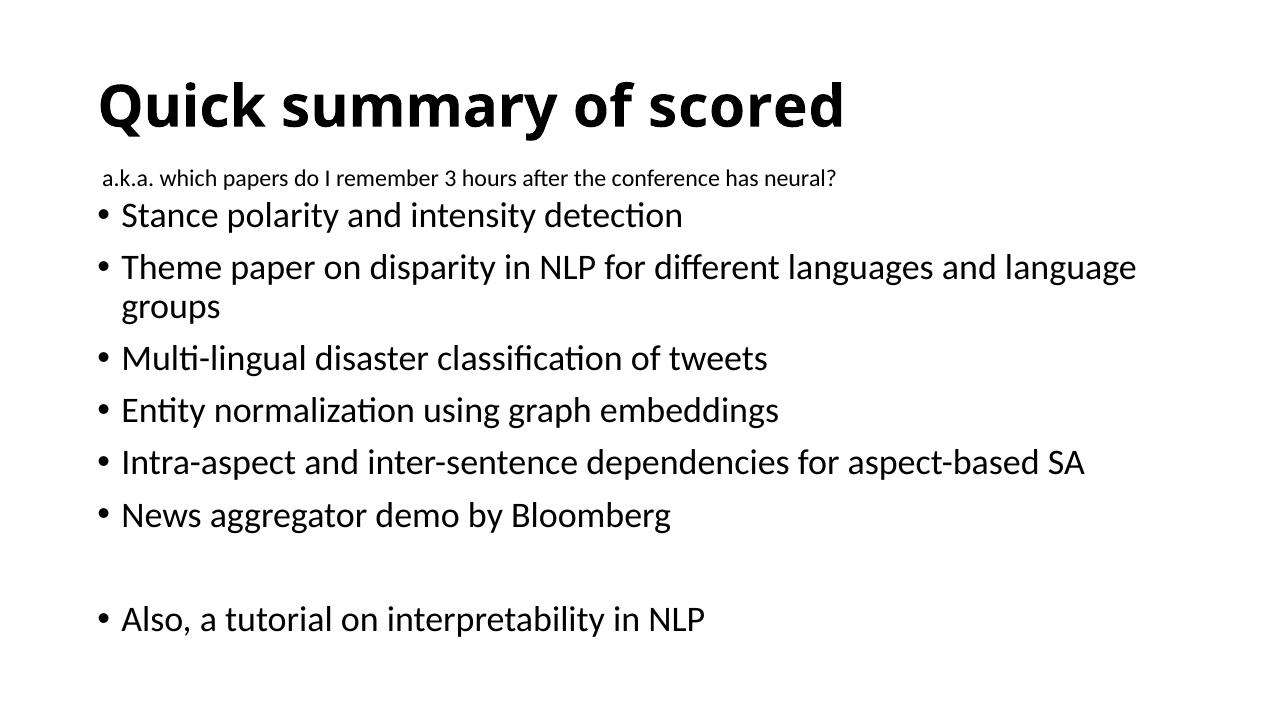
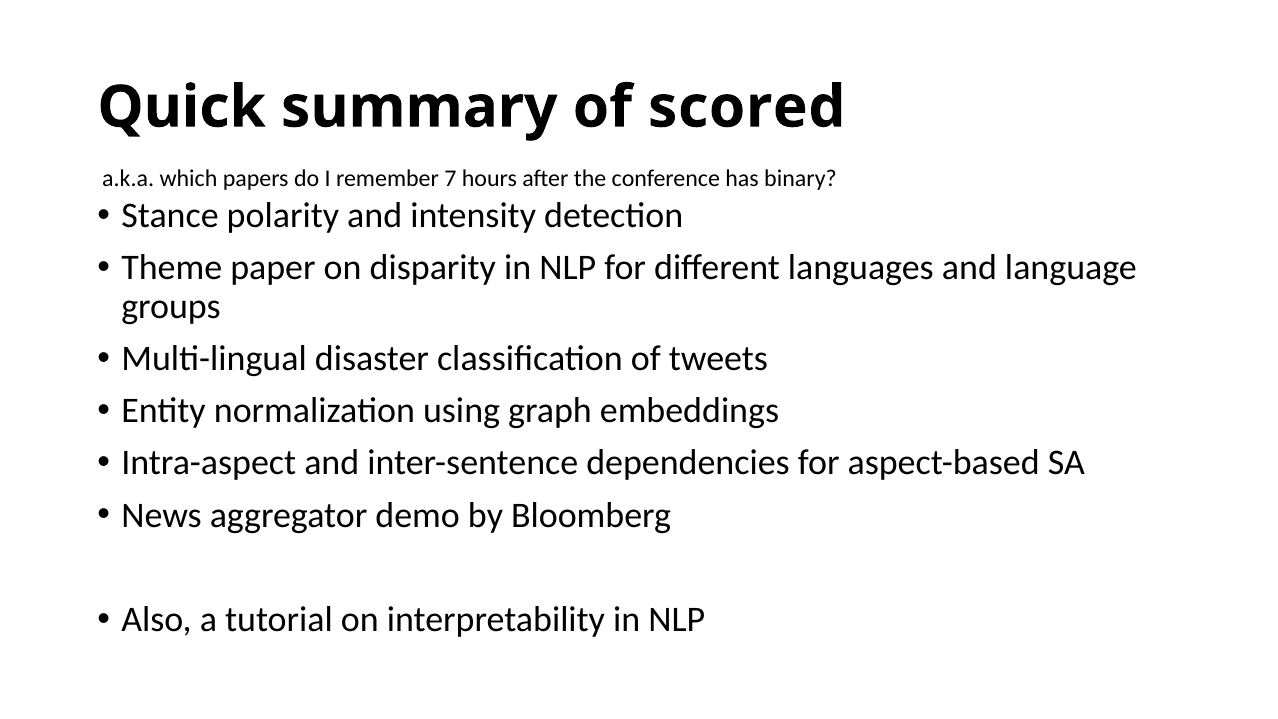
3: 3 -> 7 (450, 179)
neural: neural -> binary (800, 179)
